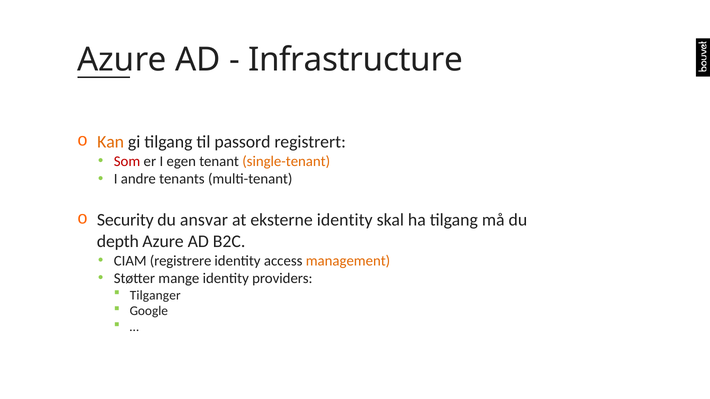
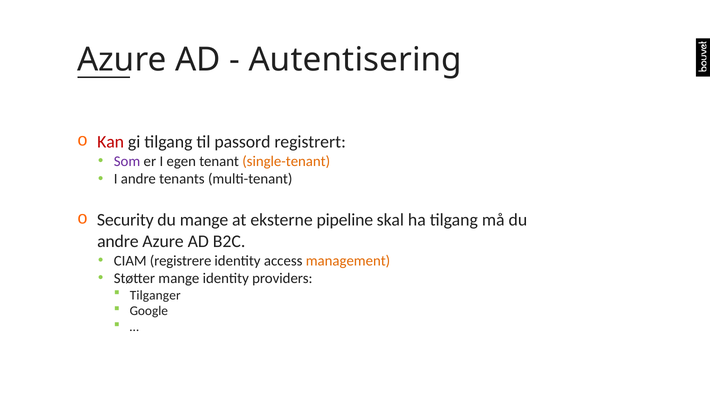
Infrastructure: Infrastructure -> Autentisering (355, 60)
Kan colour: orange -> red (111, 142)
Som colour: red -> purple (127, 161)
du ansvar: ansvar -> mange (204, 220)
eksterne identity: identity -> pipeline (345, 220)
depth: depth -> andre (118, 242)
